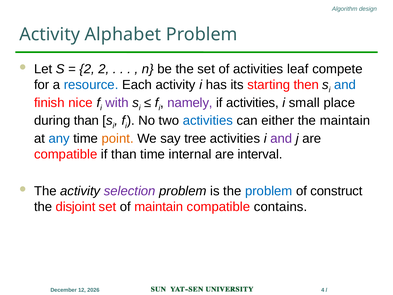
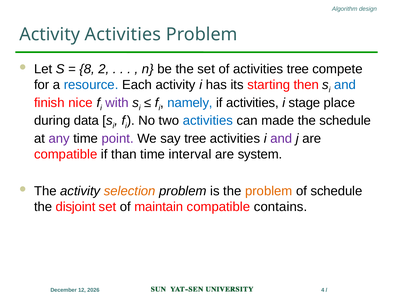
Activity Alphabet: Alphabet -> Activities (123, 35)
2: 2 -> 8 (87, 69)
activities leaf: leaf -> tree (298, 69)
namely colour: purple -> blue (190, 103)
small: small -> stage (304, 103)
during than: than -> data (86, 121)
either: either -> made (278, 121)
the maintain: maintain -> schedule (345, 121)
any colour: blue -> purple (59, 138)
point colour: orange -> purple (118, 138)
internal: internal -> interval (190, 154)
interval: interval -> system (260, 154)
selection colour: purple -> orange (130, 191)
problem colour: blue -> orange (269, 191)
of construct: construct -> schedule (336, 191)
